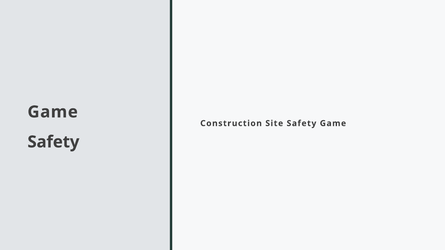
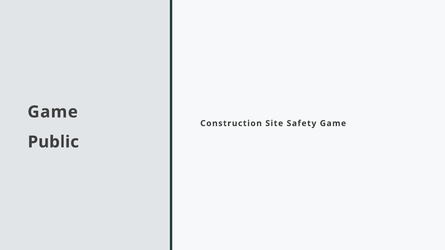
Safety: Safety -> Public (53, 142)
